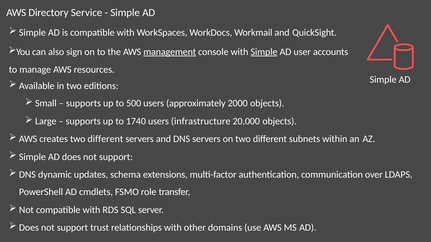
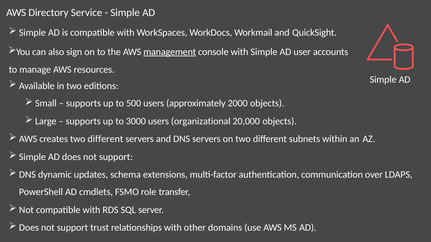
Simple underline: present -> none (264, 52)
1740: 1740 -> 3000 (136, 122)
infrastructure: infrastructure -> organizational (201, 122)
